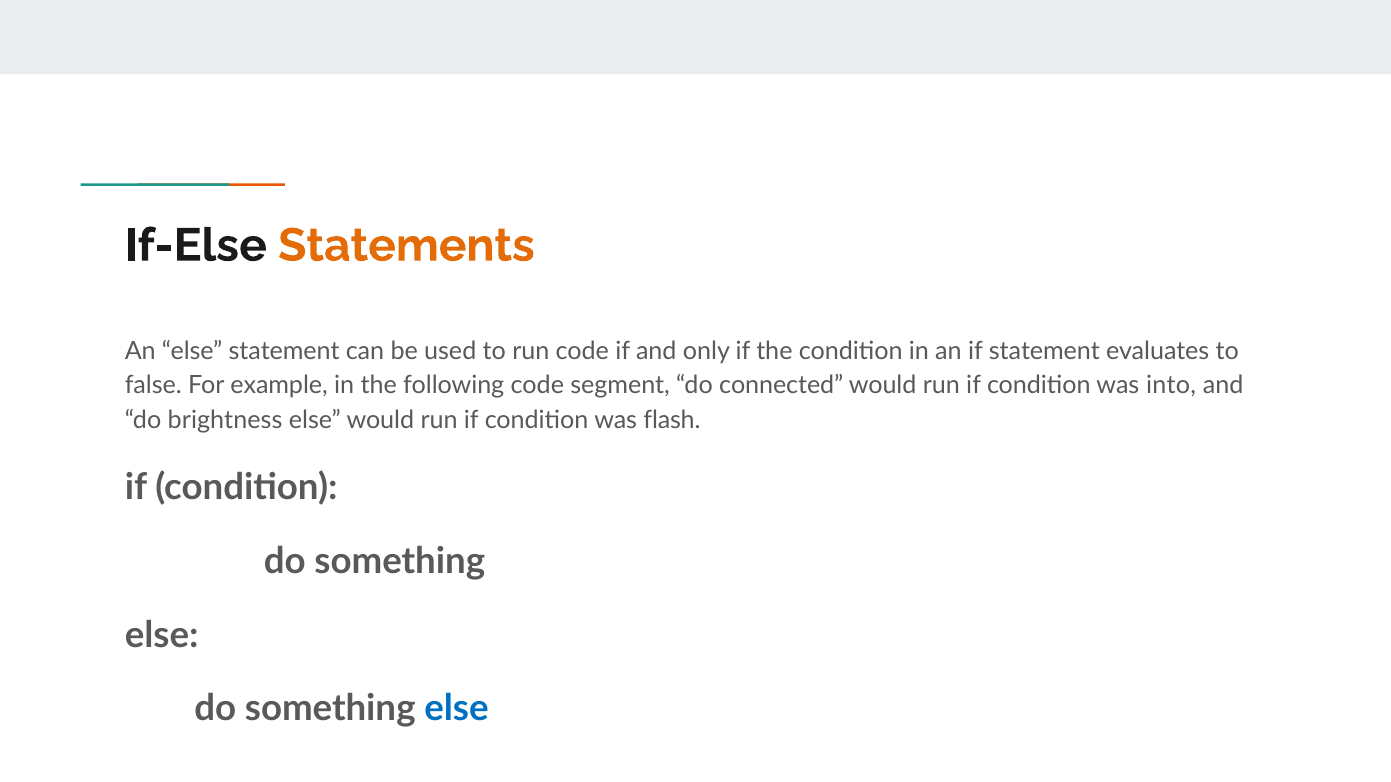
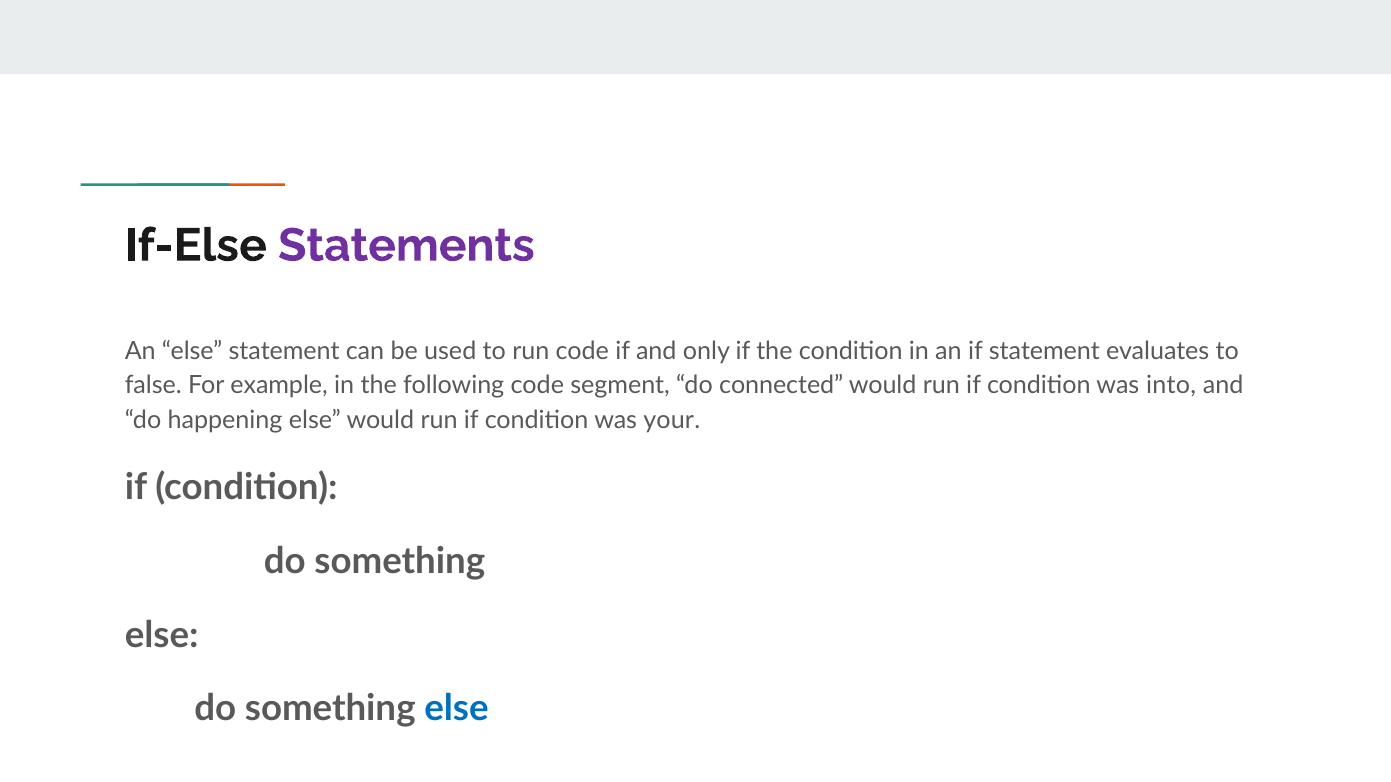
Statements colour: orange -> purple (406, 246)
brightness: brightness -> happening (225, 420)
flash: flash -> your (672, 420)
